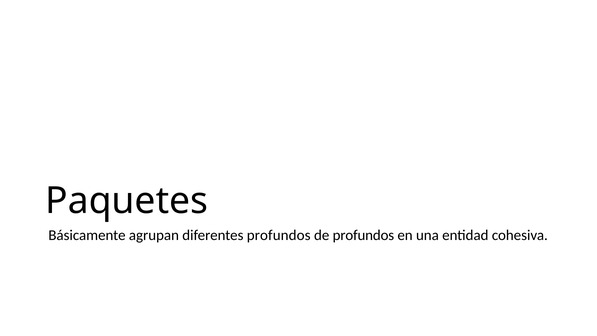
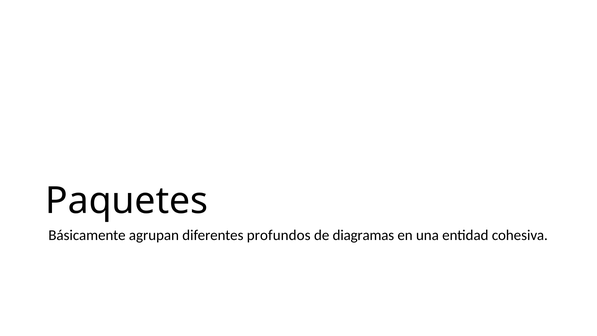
de profundos: profundos -> diagramas (363, 235)
